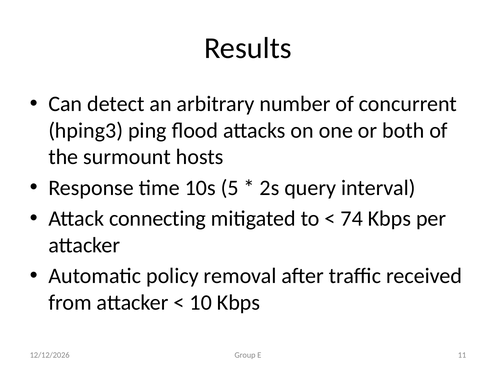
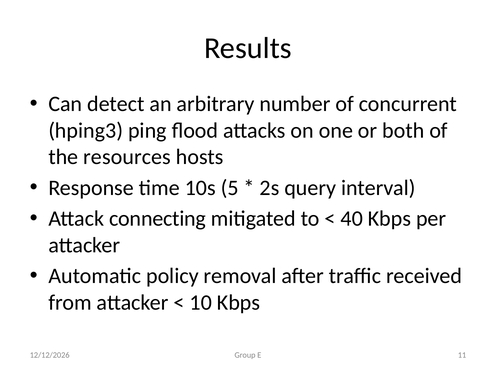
surmount: surmount -> resources (127, 157)
74: 74 -> 40 (352, 219)
